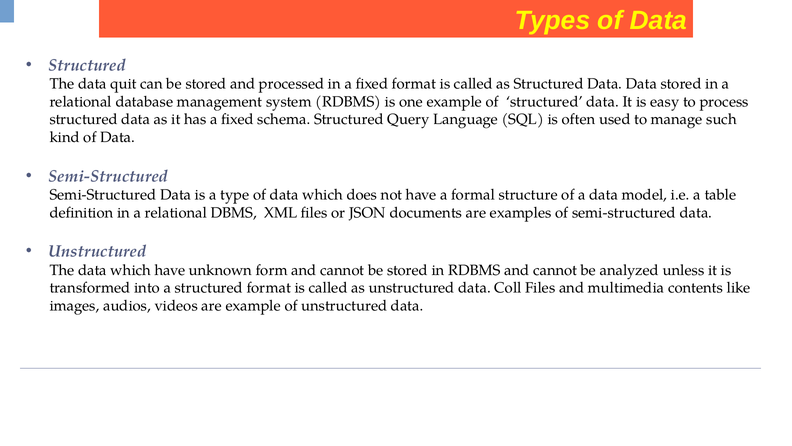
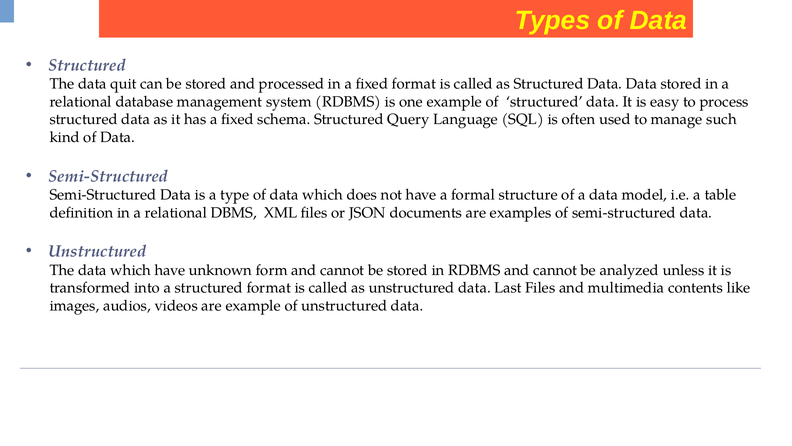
Coll: Coll -> Last (508, 288)
